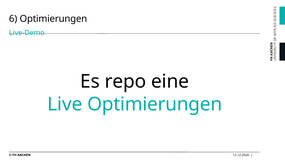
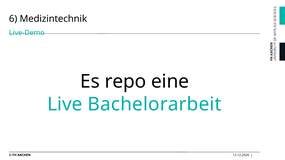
6 Optimierungen: Optimierungen -> Medizintechnik (53, 19)
Live Optimierungen: Optimierungen -> Bachelorarbeit (155, 104)
